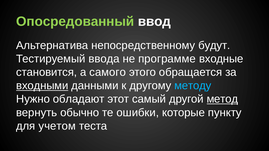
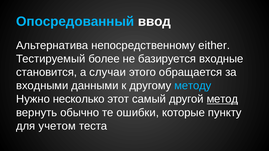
Опосредованный colour: light green -> light blue (75, 21)
будут: будут -> either (214, 46)
ввода: ввода -> более (104, 59)
программе: программе -> базируется (167, 59)
самого: самого -> случаи (108, 72)
входными underline: present -> none (42, 86)
обладают: обладают -> несколько (79, 99)
